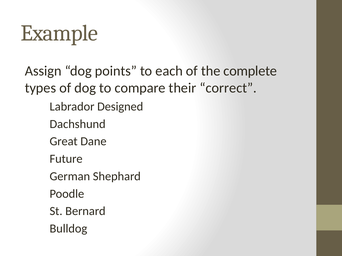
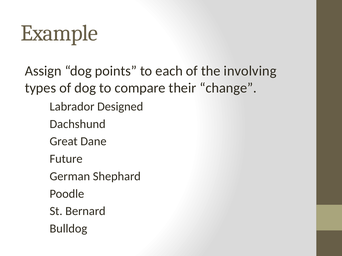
complete: complete -> involving (250, 71)
correct: correct -> change (228, 88)
